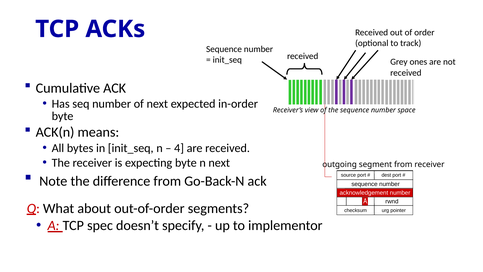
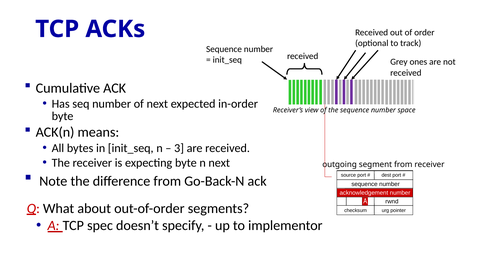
4: 4 -> 3 (179, 148)
